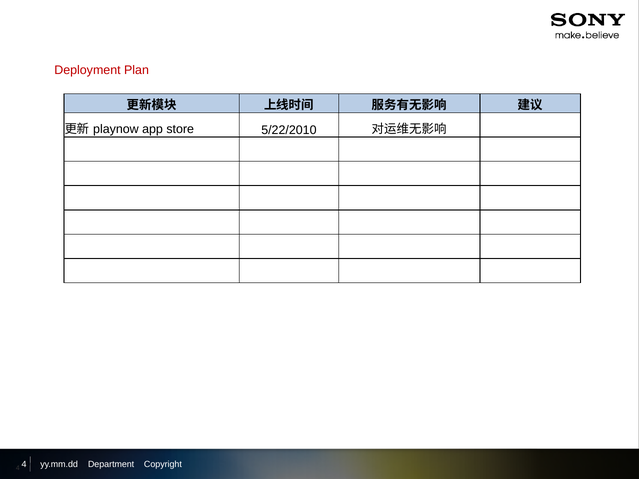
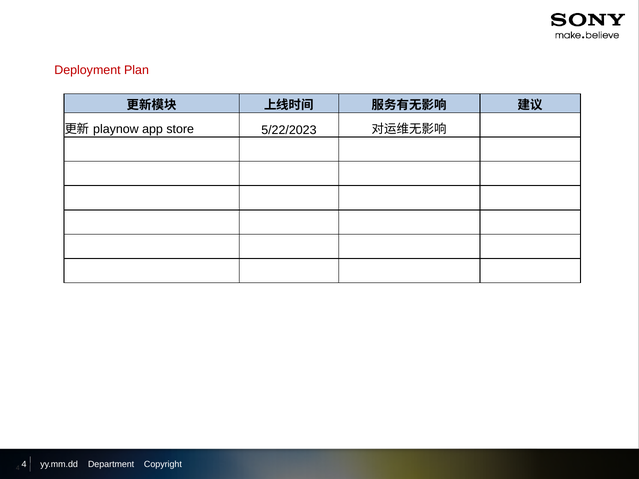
5/22/2010: 5/22/2010 -> 5/22/2023 (289, 130)
